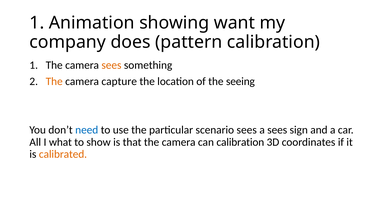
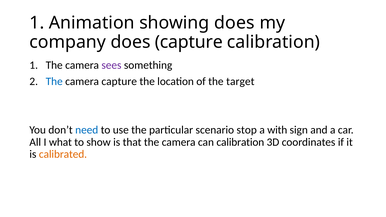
showing want: want -> does (234, 23)
does pattern: pattern -> capture (189, 42)
sees colour: orange -> purple (111, 65)
The colour: orange -> blue (54, 81)
seeing: seeing -> target (240, 81)
scenario sees: sees -> stop (247, 130)
a sees: sees -> with (277, 130)
